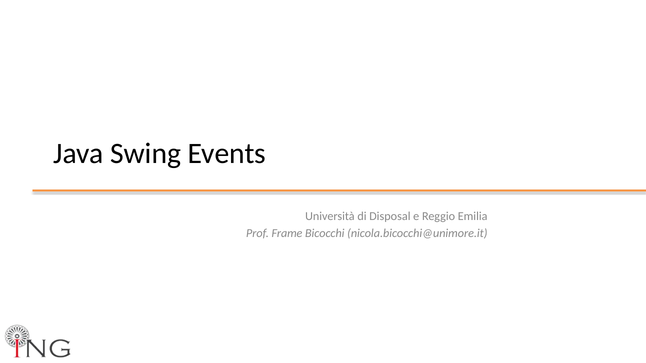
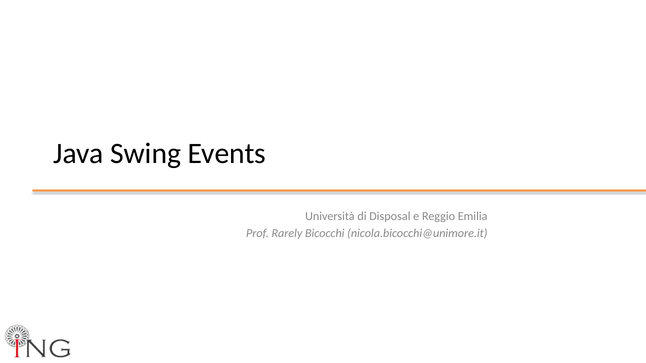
Frame: Frame -> Rarely (287, 233)
